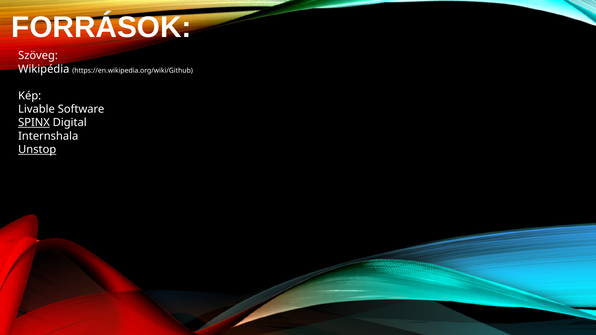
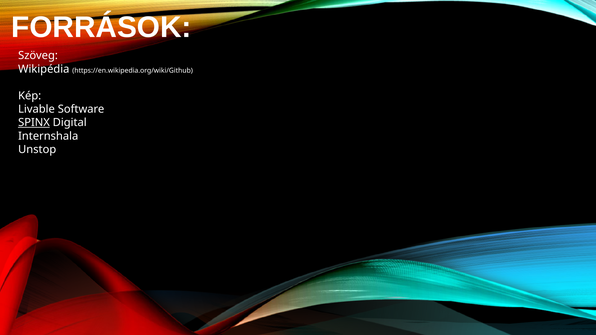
Unstop underline: present -> none (37, 150)
